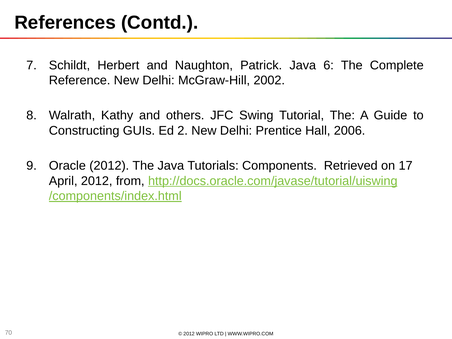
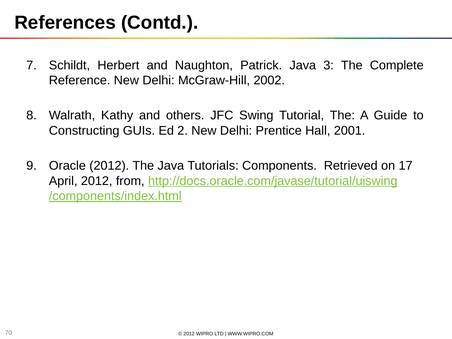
6: 6 -> 3 (329, 65)
2006: 2006 -> 2001 (350, 131)
